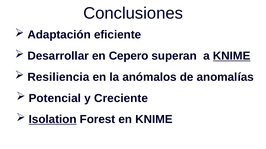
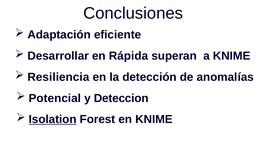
Cepero: Cepero -> Rápida (129, 56)
KNIME underline: present -> none (232, 56)
anómalos: anómalos -> detección (150, 77)
Creciente: Creciente -> Deteccion (121, 99)
